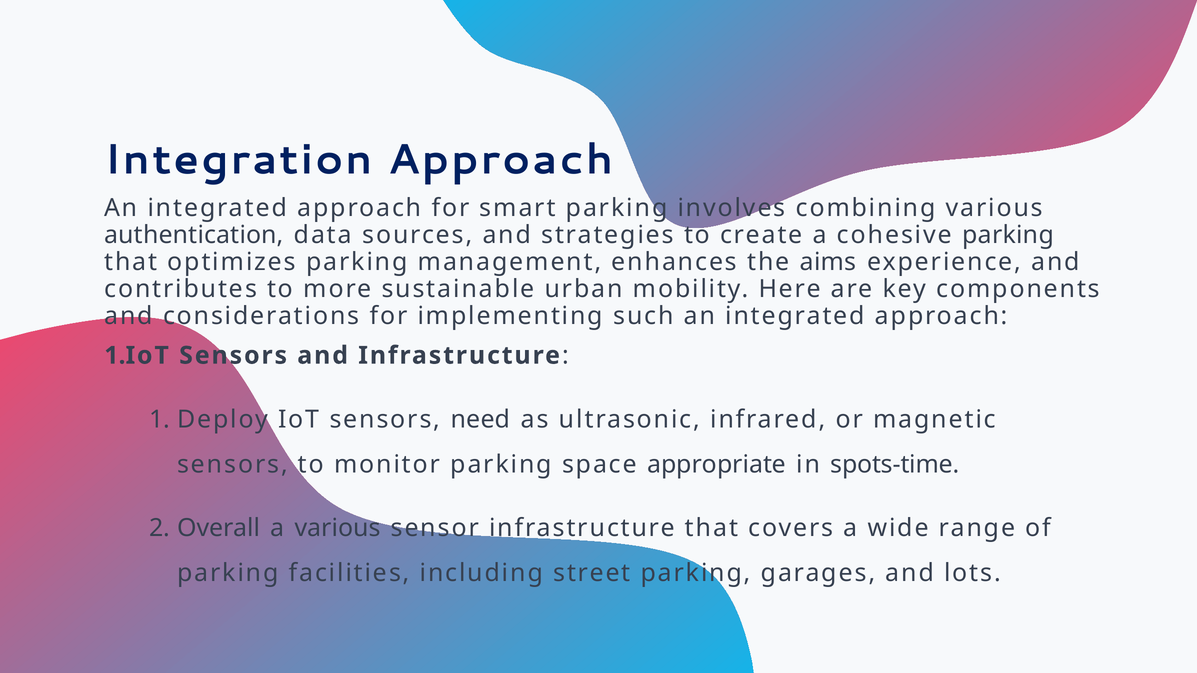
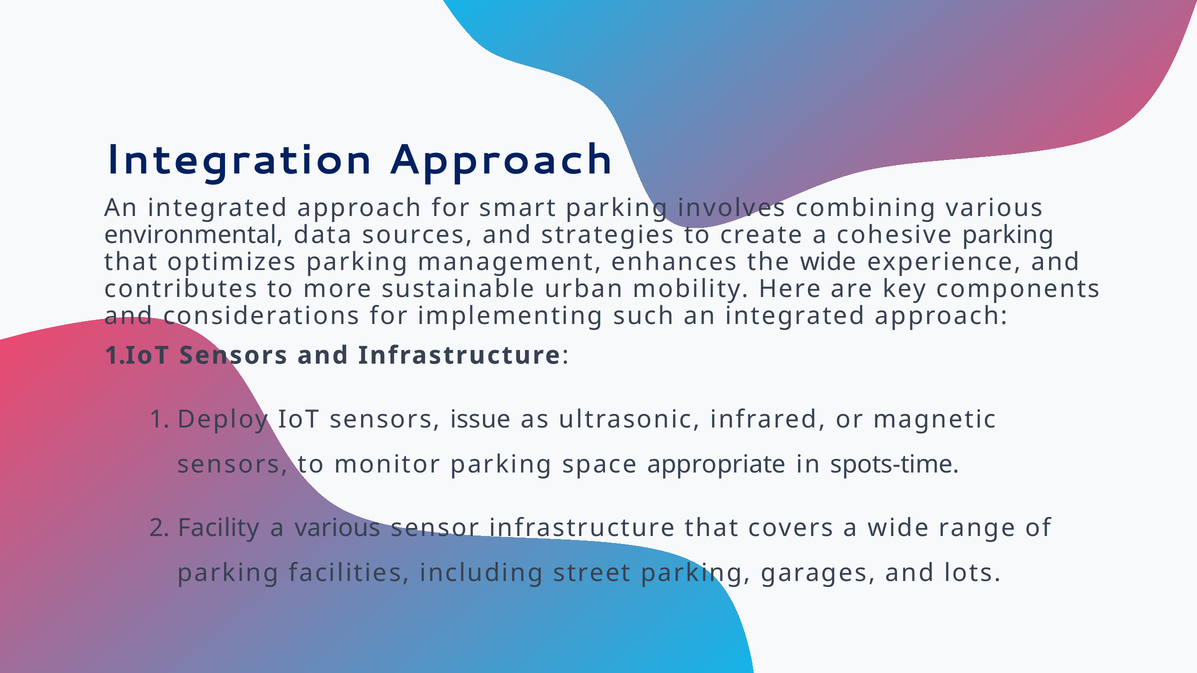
authentication: authentication -> environmental (194, 235)
the aims: aims -> wide (828, 262)
need: need -> issue (481, 420)
Overall: Overall -> Facility (219, 528)
